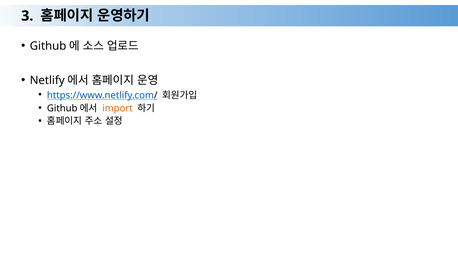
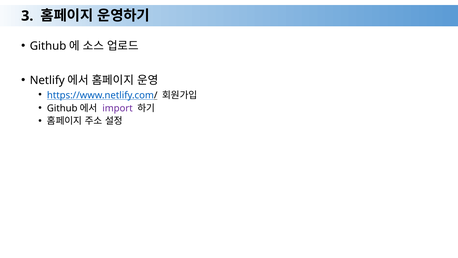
import colour: orange -> purple (118, 108)
